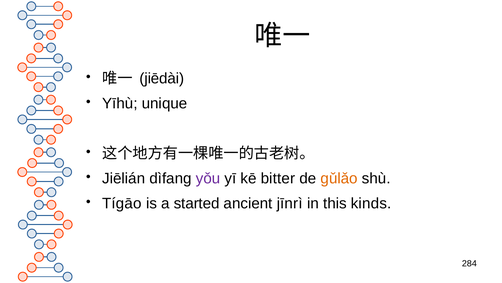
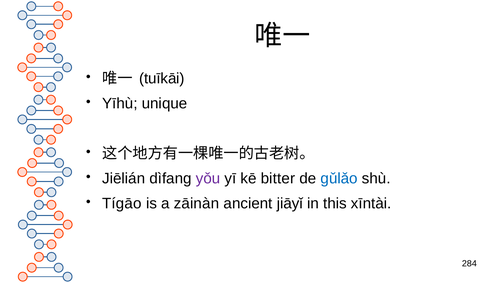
jiēdài: jiēdài -> tuīkāi (162, 78)
gǔlǎo colour: orange -> blue (339, 178)
started: started -> zāinàn (197, 203)
jīnrì: jīnrì -> jiāyǐ (290, 203)
kinds: kinds -> xīntài (371, 203)
